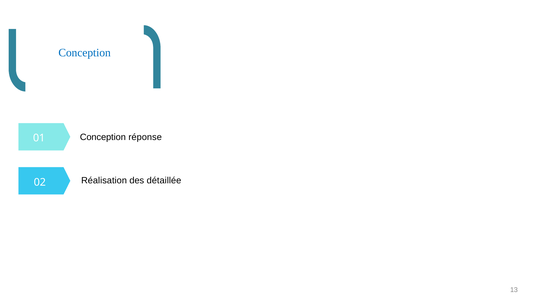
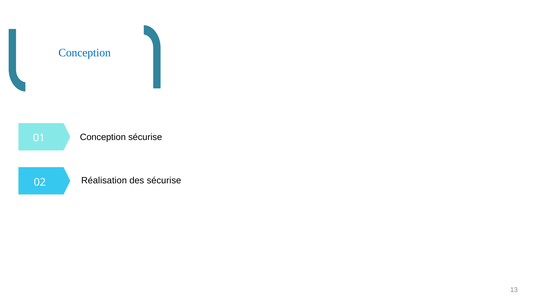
Conception réponse: réponse -> sécurise (145, 137)
des détaillée: détaillée -> sécurise (164, 180)
